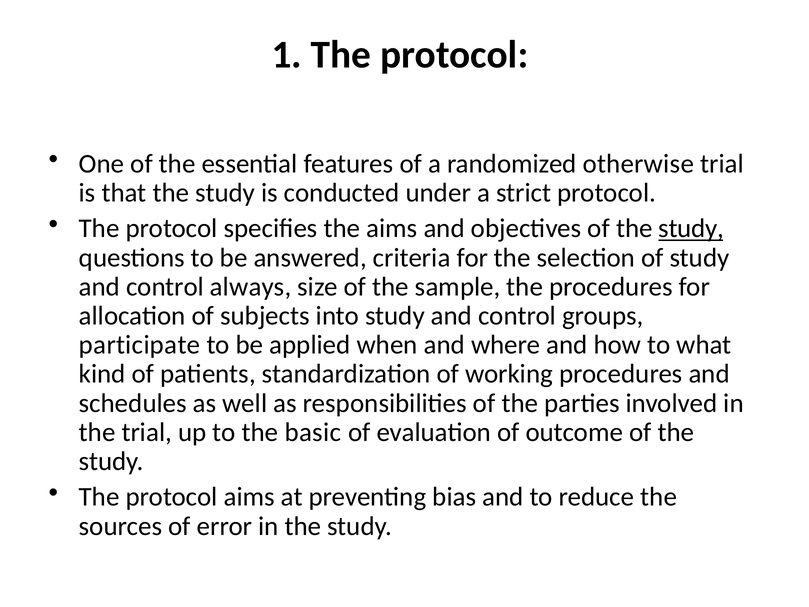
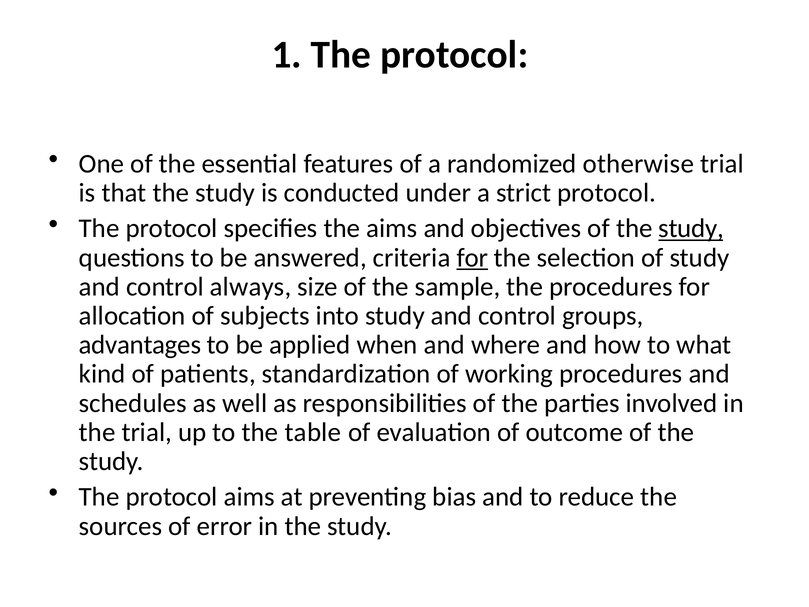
for underline: none -> present (472, 257)
participate: participate -> advantages (140, 345)
basic: basic -> table (313, 432)
